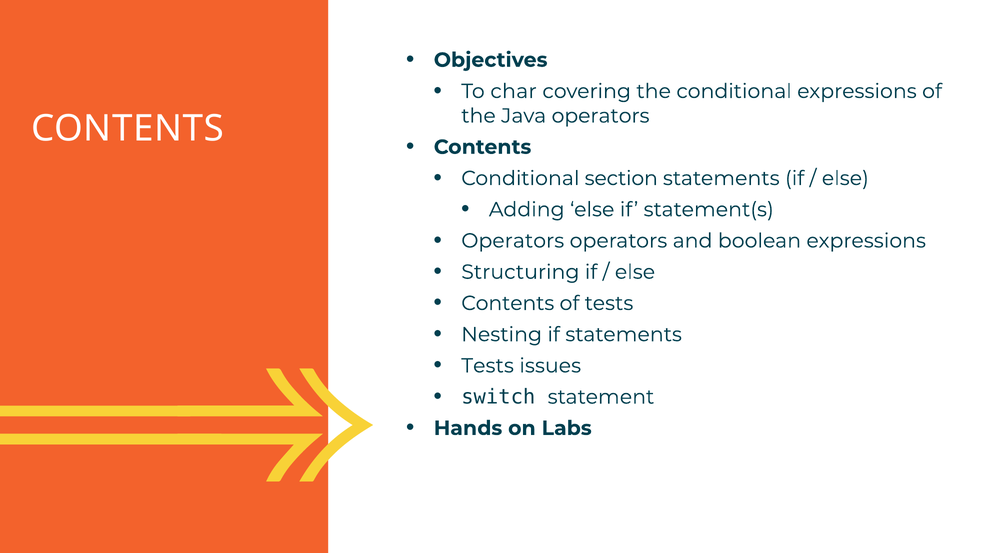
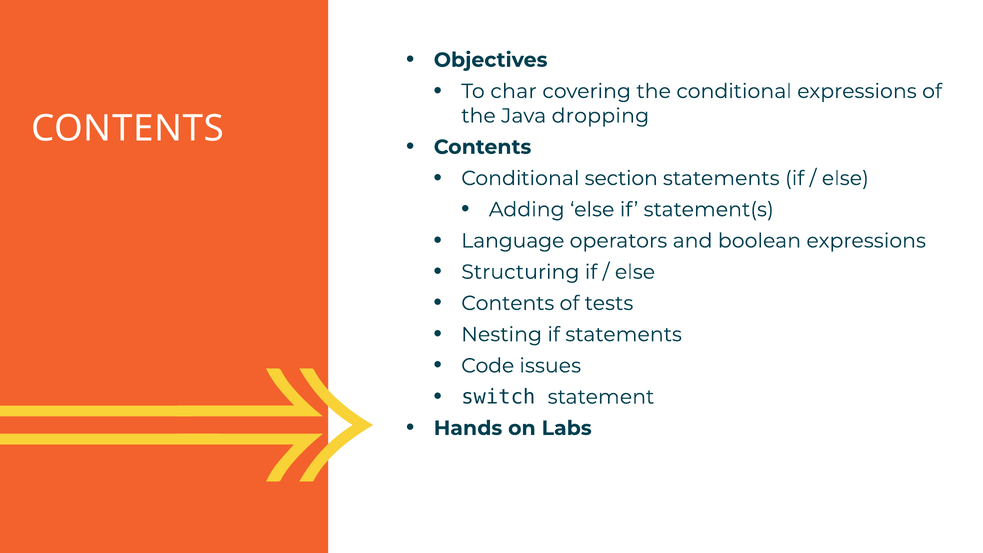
Java operators: operators -> dropping (600, 116)
Operators: Operators -> Language (513, 241)
Tests: Tests -> Code (488, 366)
